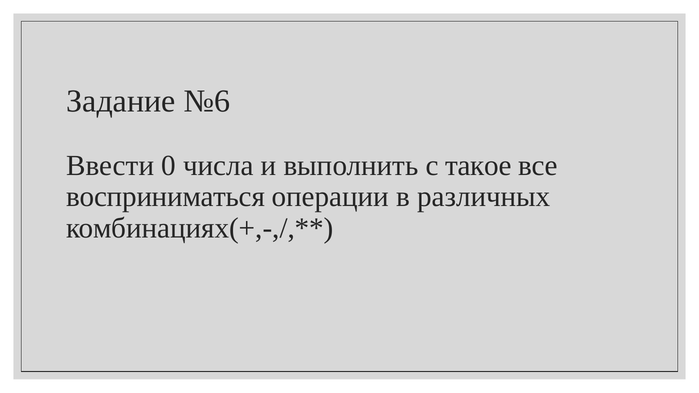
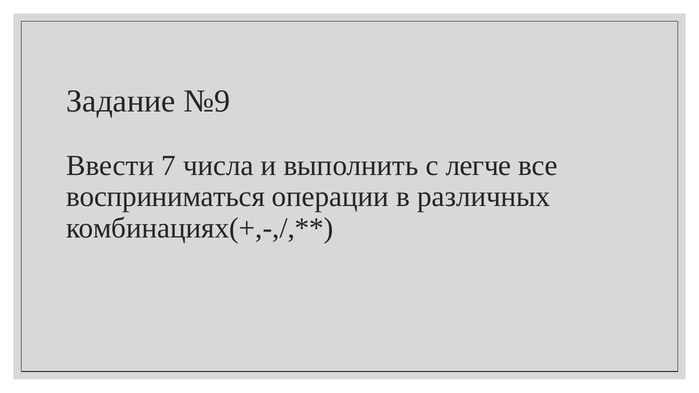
№6: №6 -> №9 (207, 101)
0: 0 -> 7 (169, 165)
такое: такое -> легче (478, 165)
